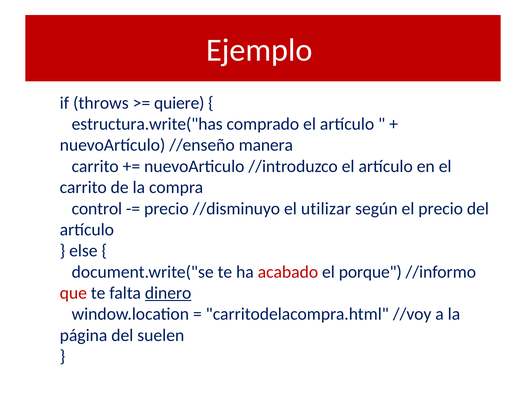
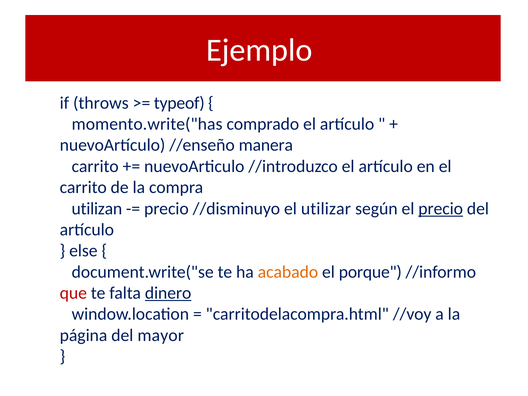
quiere: quiere -> typeof (179, 103)
estructura.write("has: estructura.write("has -> momento.write("has (147, 124)
control: control -> utilizan (97, 209)
precio underline: none -> present (441, 209)
acabado colour: red -> orange (288, 272)
suelen: suelen -> mayor (161, 335)
